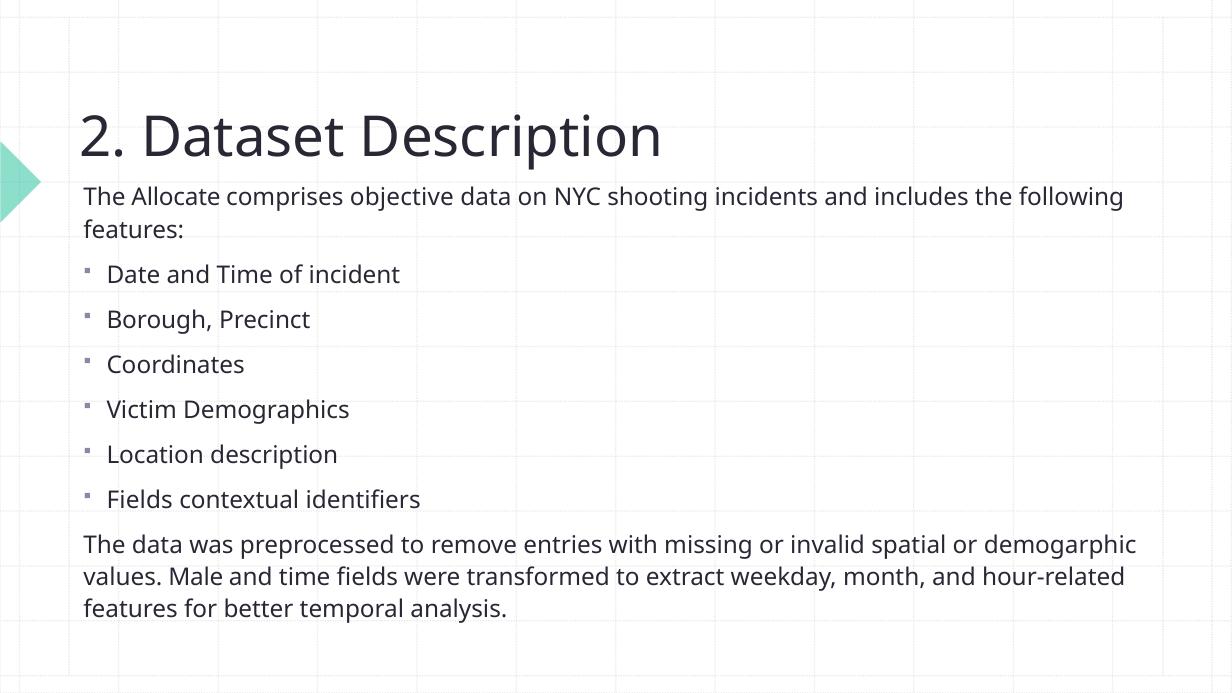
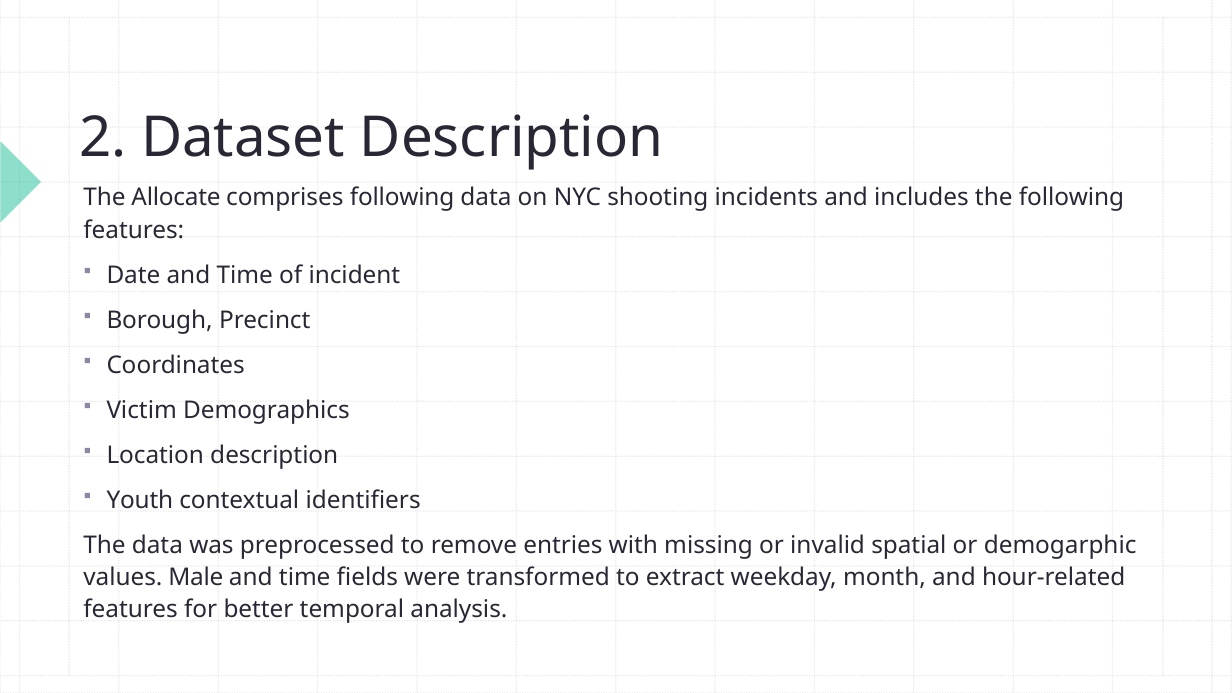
comprises objective: objective -> following (402, 198)
Fields: Fields -> Youth (140, 500)
